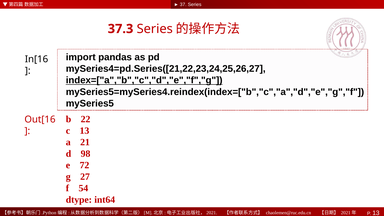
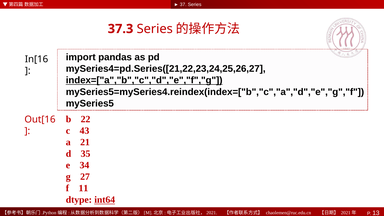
c 13: 13 -> 43 (84, 131)
98: 98 -> 35 (86, 154)
72: 72 -> 34 (84, 165)
54: 54 -> 11 (83, 188)
int64 underline: none -> present (105, 200)
